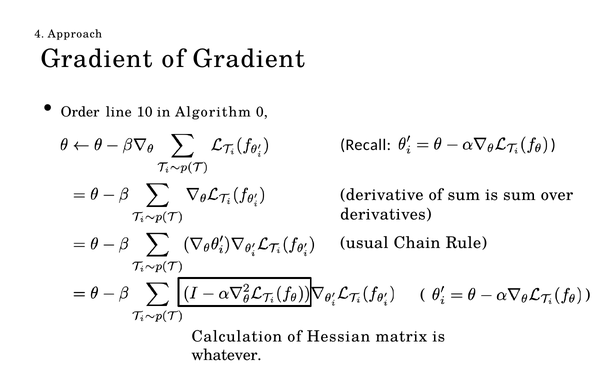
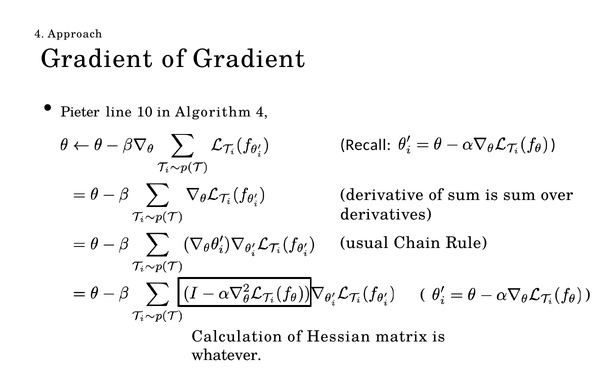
Order: Order -> Pieter (80, 112)
Algorithm 0: 0 -> 4 (262, 112)
